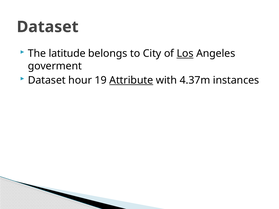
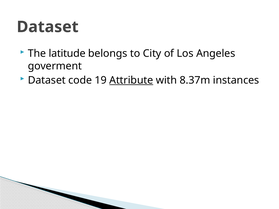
Los underline: present -> none (185, 54)
hour: hour -> code (80, 80)
4.37m: 4.37m -> 8.37m (195, 80)
